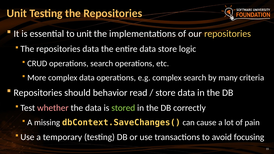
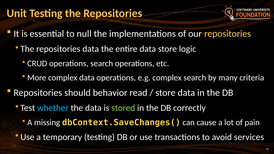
to unit: unit -> null (84, 34)
whether colour: pink -> light blue (53, 108)
focusing: focusing -> services (249, 137)
